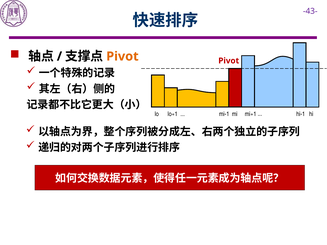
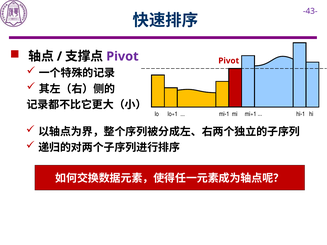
Pivot colour: orange -> purple (122, 56)
